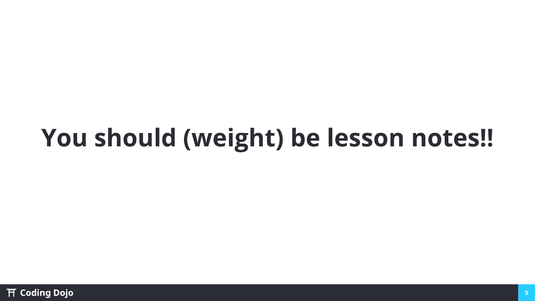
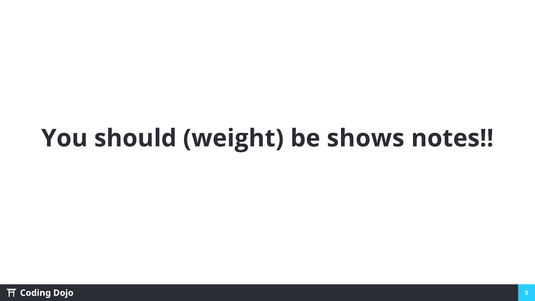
lesson: lesson -> shows (366, 138)
